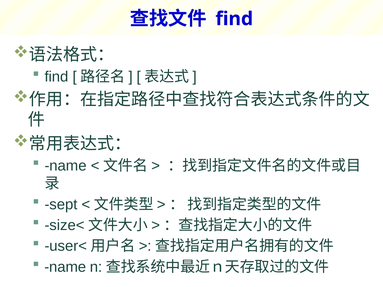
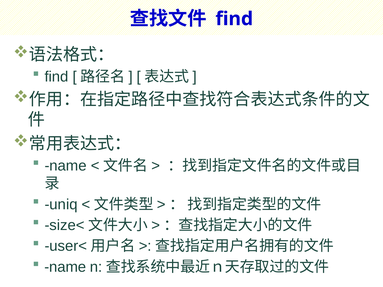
sept: sept -> uniq (61, 205)
